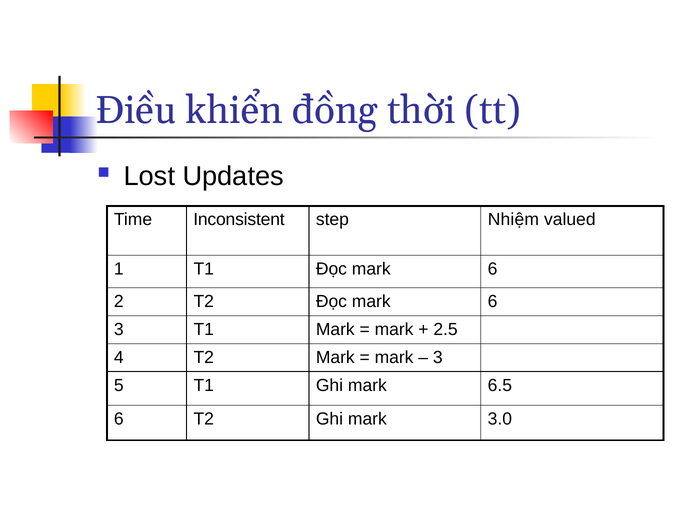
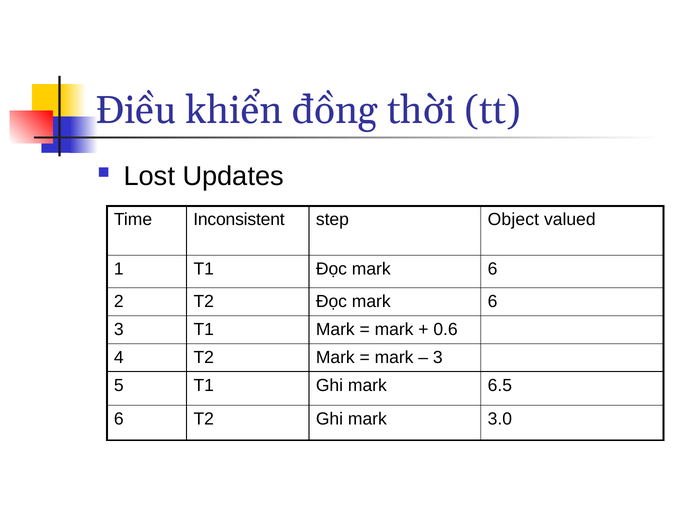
Nhiệm: Nhiệm -> Object (513, 220)
2.5: 2.5 -> 0.6 (446, 329)
